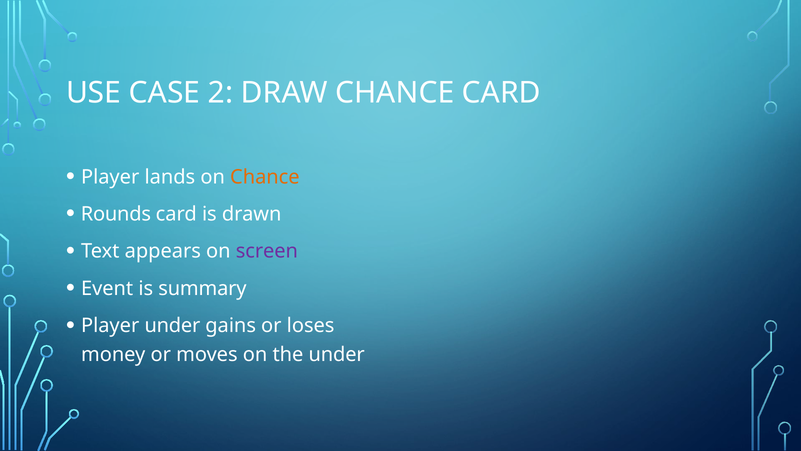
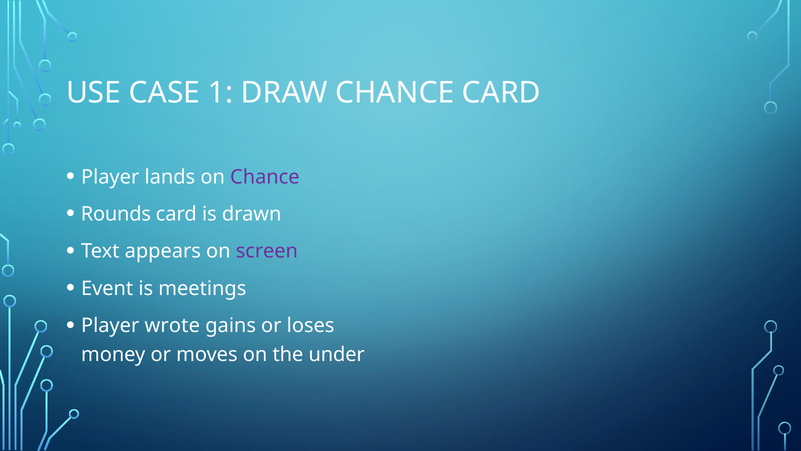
2: 2 -> 1 (221, 93)
Chance colour: orange -> purple (265, 177)
summary: summary -> meetings (202, 288)
Player under: under -> wrote (172, 325)
